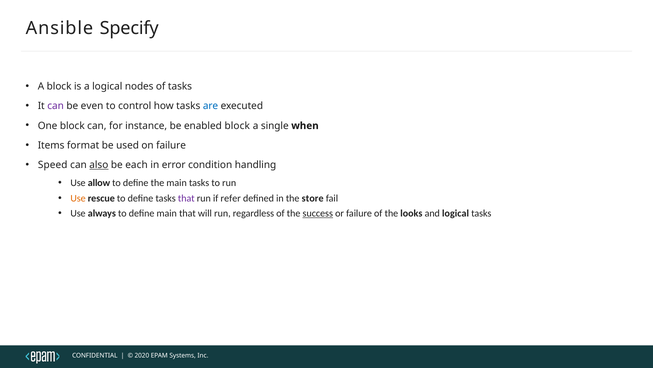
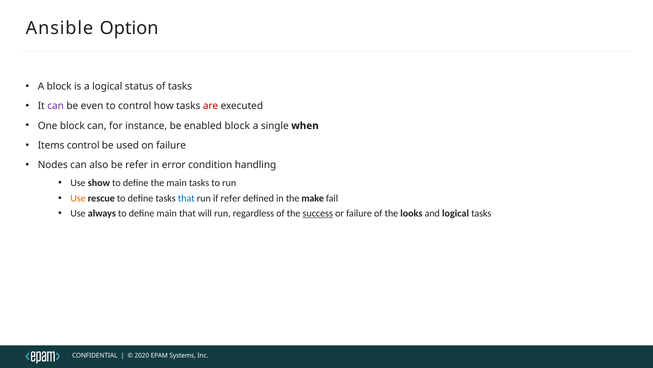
Specify: Specify -> Option (129, 28)
nodes: nodes -> status (139, 86)
are colour: blue -> red (211, 106)
Items format: format -> control (83, 145)
Speed: Speed -> Nodes (53, 165)
also underline: present -> none (99, 165)
be each: each -> refer (137, 165)
allow: allow -> show (99, 183)
that colour: purple -> blue (186, 198)
store: store -> make (313, 198)
